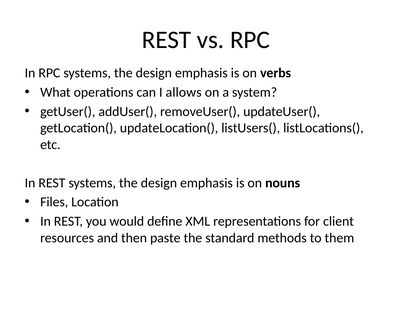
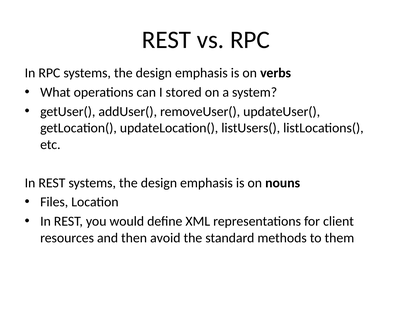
allows: allows -> stored (184, 92)
paste: paste -> avoid (165, 238)
